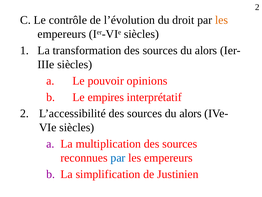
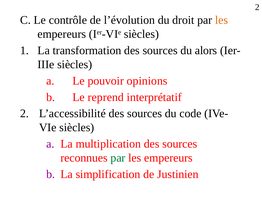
empires: empires -> reprend (106, 97)
alors: alors -> code (190, 113)
par colour: blue -> green (118, 157)
